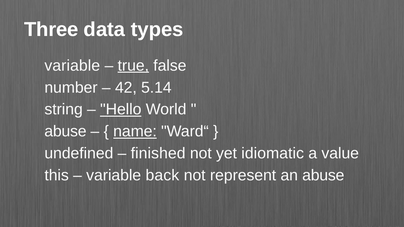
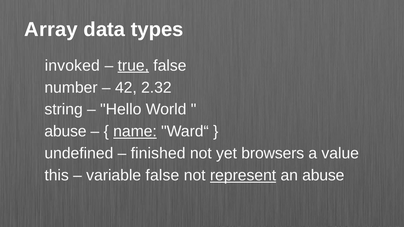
Three: Three -> Array (51, 29)
variable: variable -> invoked (72, 66)
5.14: 5.14 -> 2.32 (156, 88)
Hello underline: present -> none (121, 110)
idiomatic: idiomatic -> browsers (273, 154)
variable back: back -> false (162, 176)
represent underline: none -> present (243, 176)
